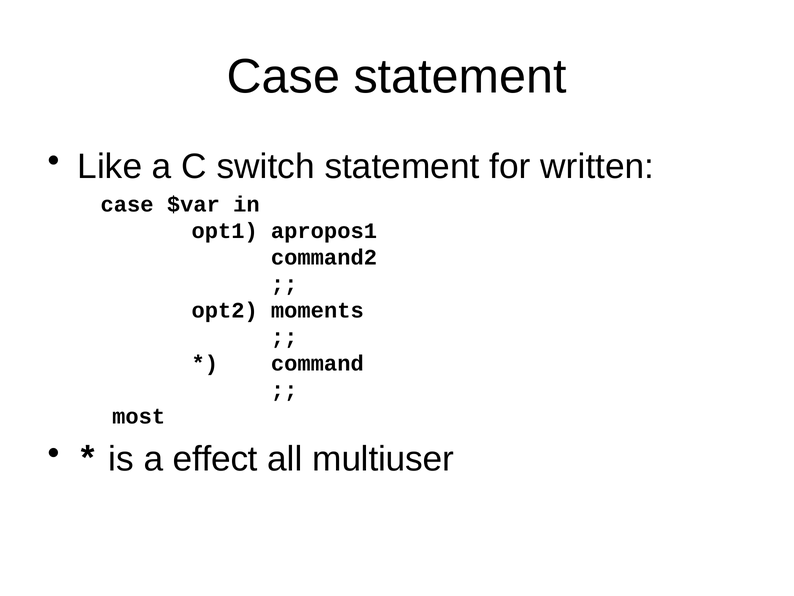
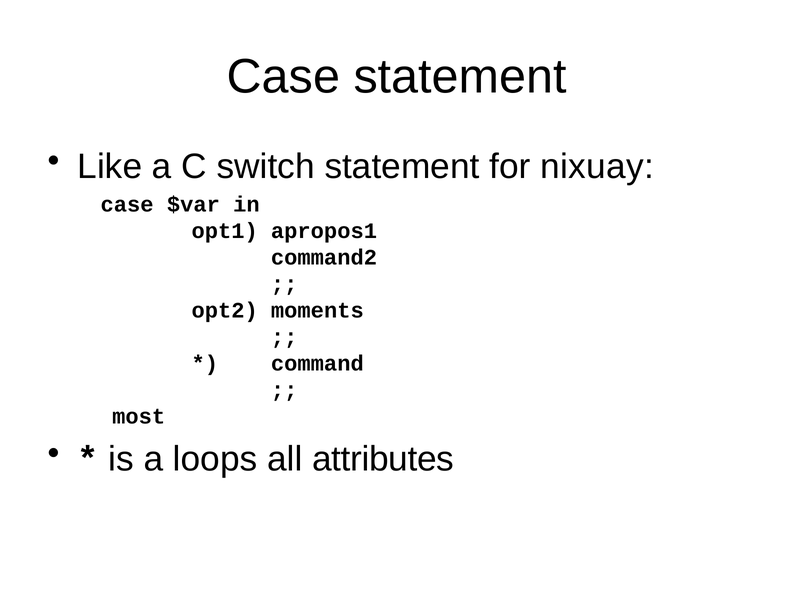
written: written -> nixuay (597, 167)
effect: effect -> loops (215, 459)
multiuser: multiuser -> attributes (383, 459)
